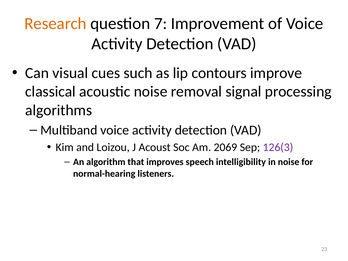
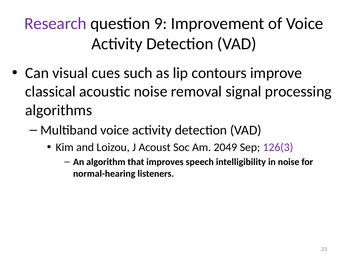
Research colour: orange -> purple (55, 24)
7: 7 -> 9 (161, 24)
2069: 2069 -> 2049 (225, 147)
